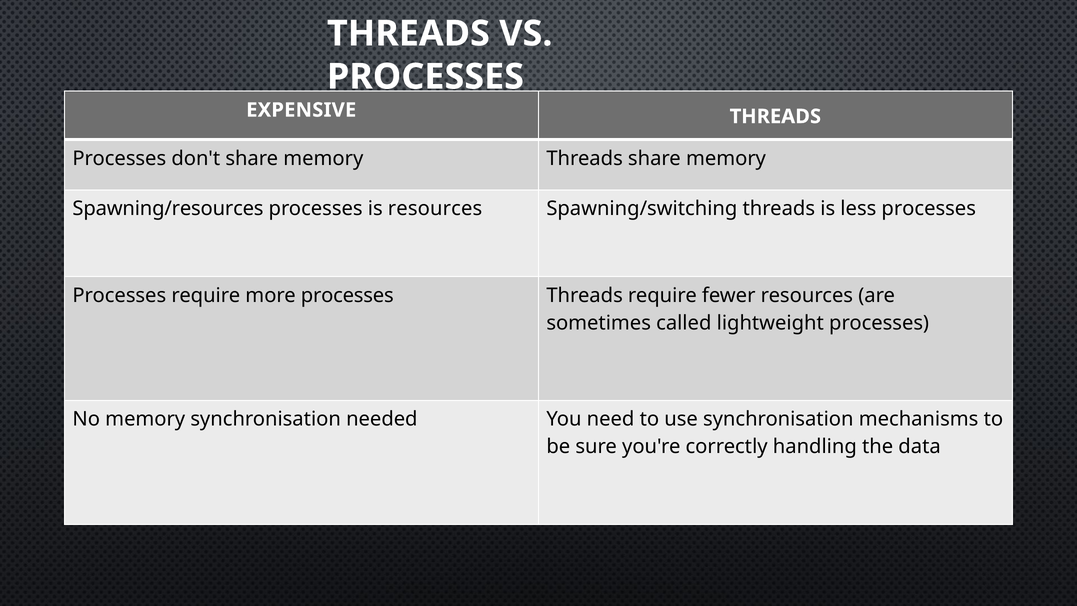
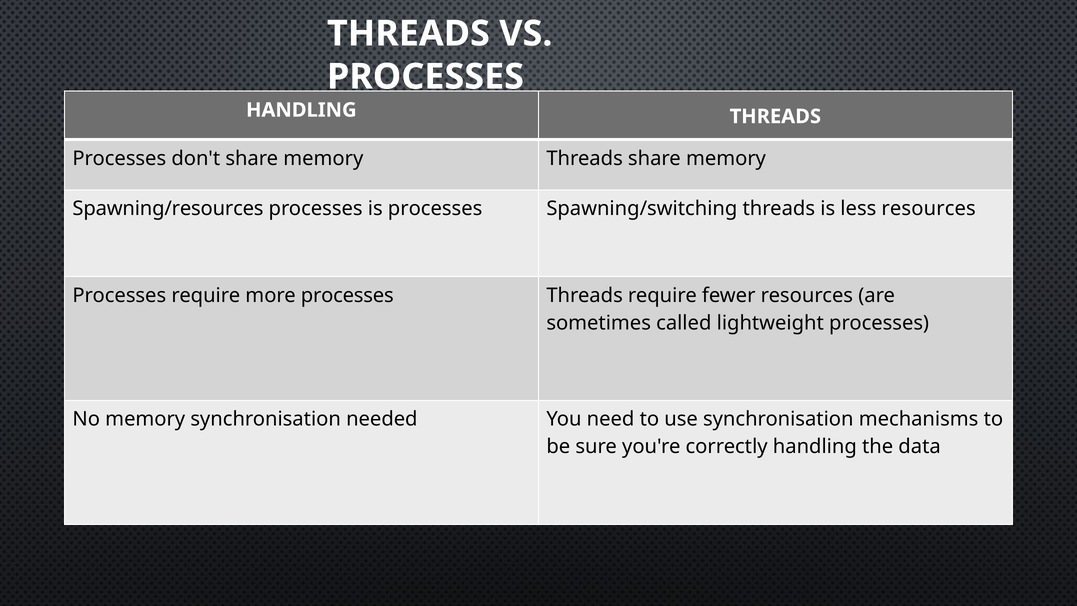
EXPENSIVE: EXPENSIVE -> HANDLING (301, 110)
is resources: resources -> processes (435, 209)
less processes: processes -> resources (929, 209)
